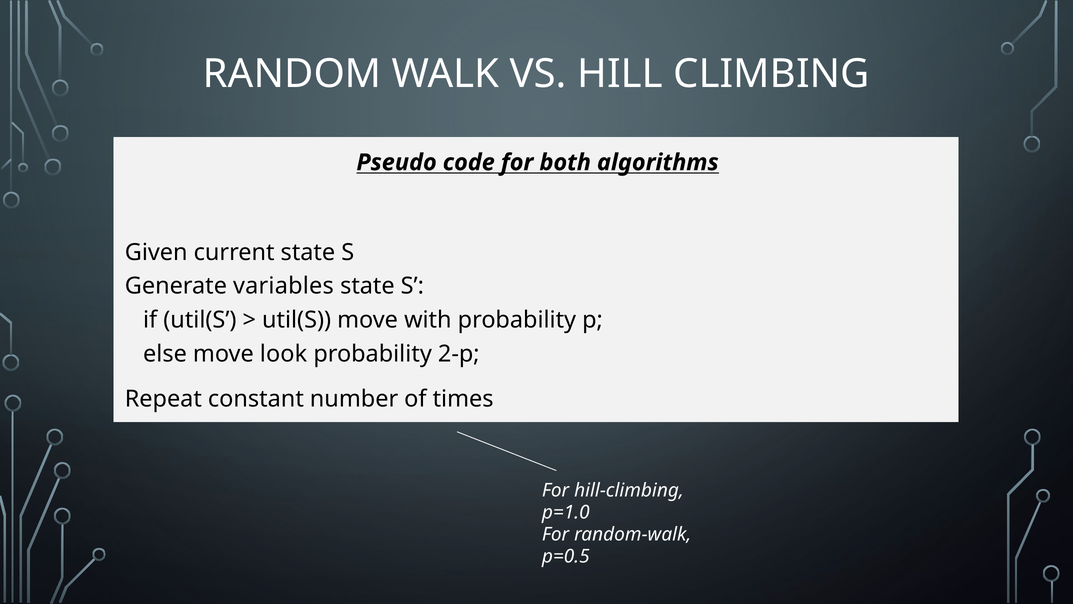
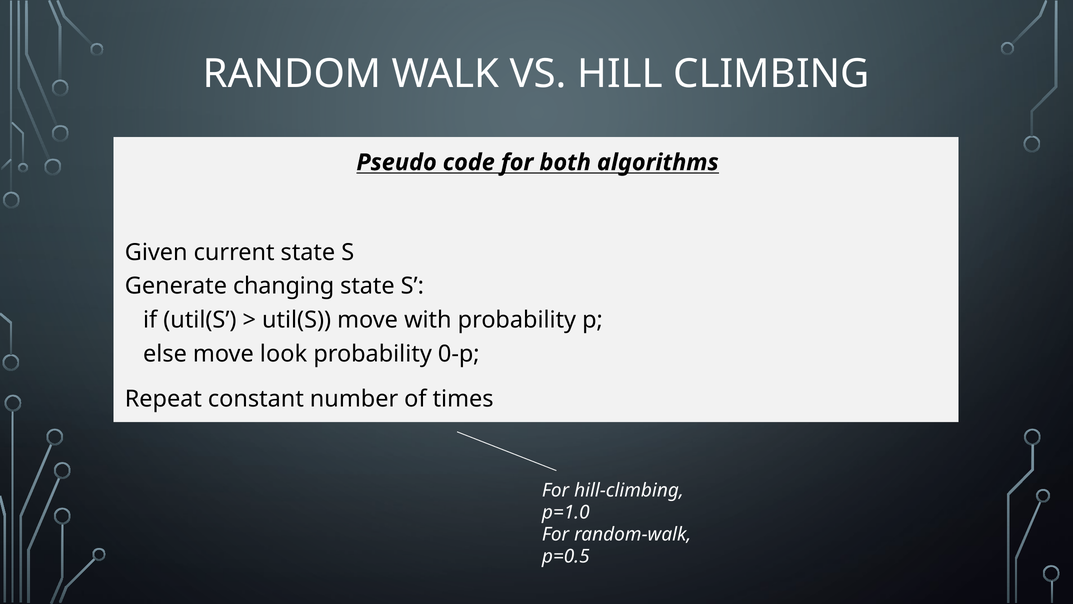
variables: variables -> changing (284, 286)
2-p: 2-p -> 0-p (459, 354)
